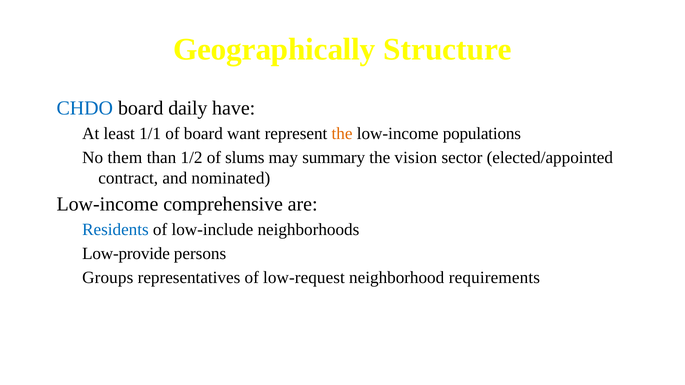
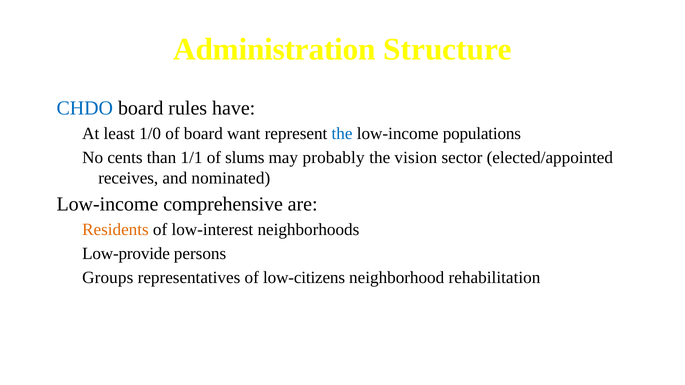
Geographically: Geographically -> Administration (274, 49)
daily: daily -> rules (188, 108)
1/1: 1/1 -> 1/0 (150, 134)
the colour: orange -> blue (342, 134)
them: them -> cents (125, 158)
1/2: 1/2 -> 1/1 (192, 158)
summary: summary -> probably (334, 158)
contract: contract -> receives (128, 178)
Residents colour: blue -> orange (115, 230)
low-include: low-include -> low-interest (212, 230)
low-request: low-request -> low-citizens (304, 278)
requirements: requirements -> rehabilitation (494, 278)
